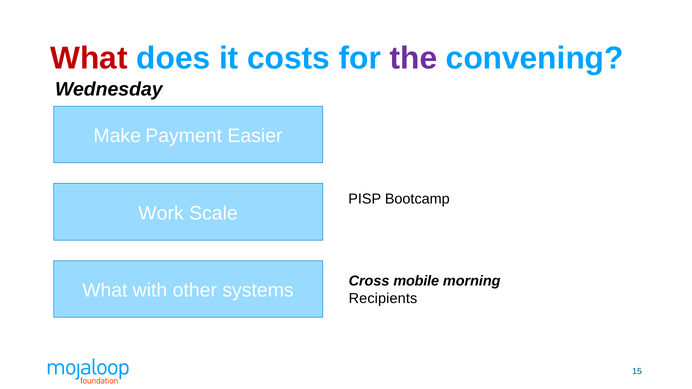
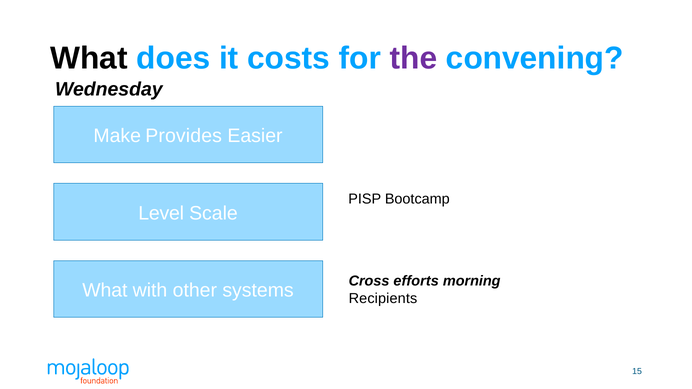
What colour: red -> black (89, 58)
Payment: Payment -> Provides (184, 136)
Work: Work -> Level (161, 213)
mobile: mobile -> efforts (416, 281)
